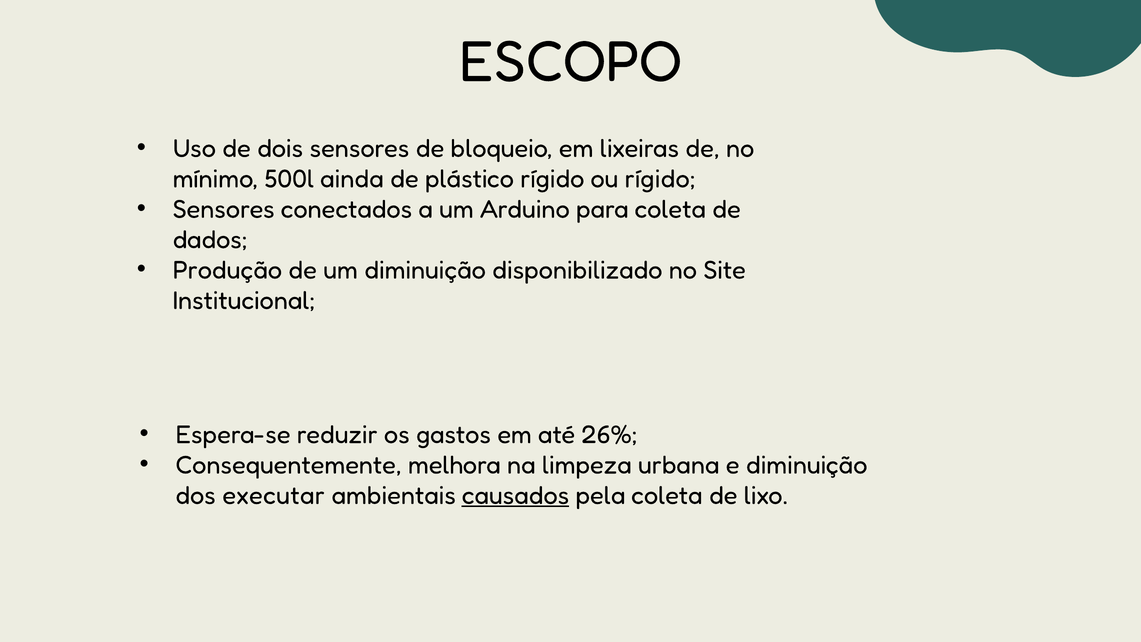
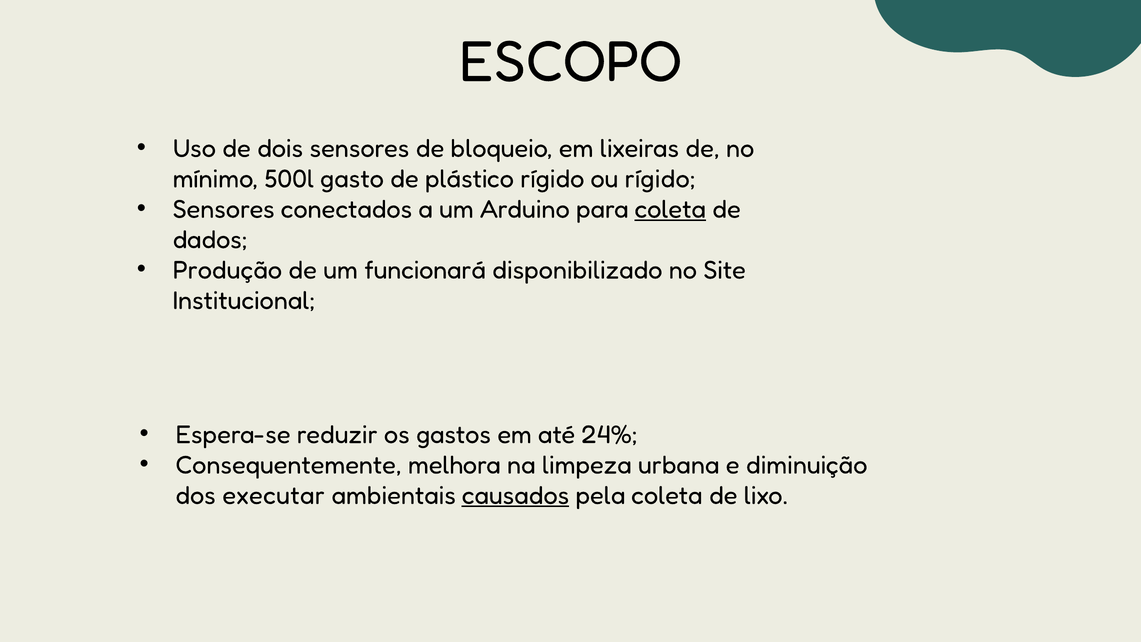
ainda: ainda -> gasto (352, 179)
coleta underline: none -> present (670, 209)
um diminuição: diminuição -> funcionará (425, 270)
26%: 26% -> 24% (609, 434)
